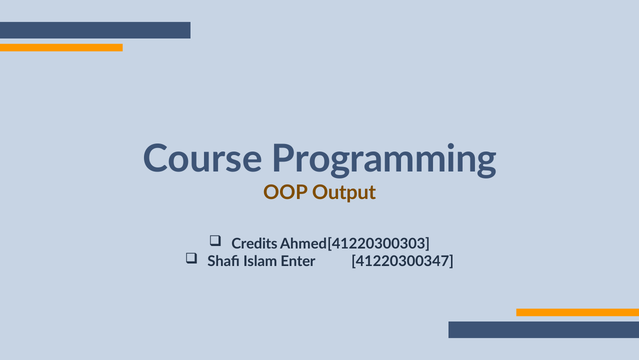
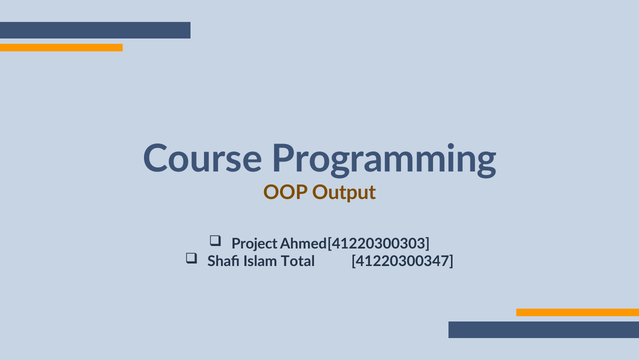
Credits: Credits -> Project (254, 244)
Enter: Enter -> Total (298, 261)
